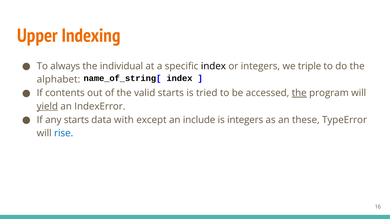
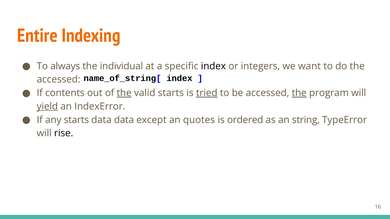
Upper: Upper -> Entire (37, 36)
triple: triple -> want (309, 66)
alphabet: alphabet -> accessed (59, 80)
the underline: none -> present (124, 93)
tried underline: none -> present (207, 93)
data with: with -> data (124, 120)
include: include -> quotes (199, 120)
is integers: integers -> ordered (245, 120)
these: these -> string (306, 120)
rise colour: blue -> black (64, 133)
